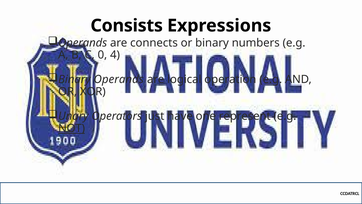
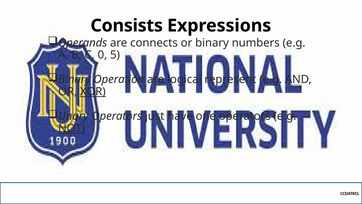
4: 4 -> 5 (115, 55)
Binary Operands: Operands -> Operation (119, 79)
operation: operation -> represent (230, 79)
XOR underline: none -> present (93, 92)
one represent: represent -> operators (245, 116)
